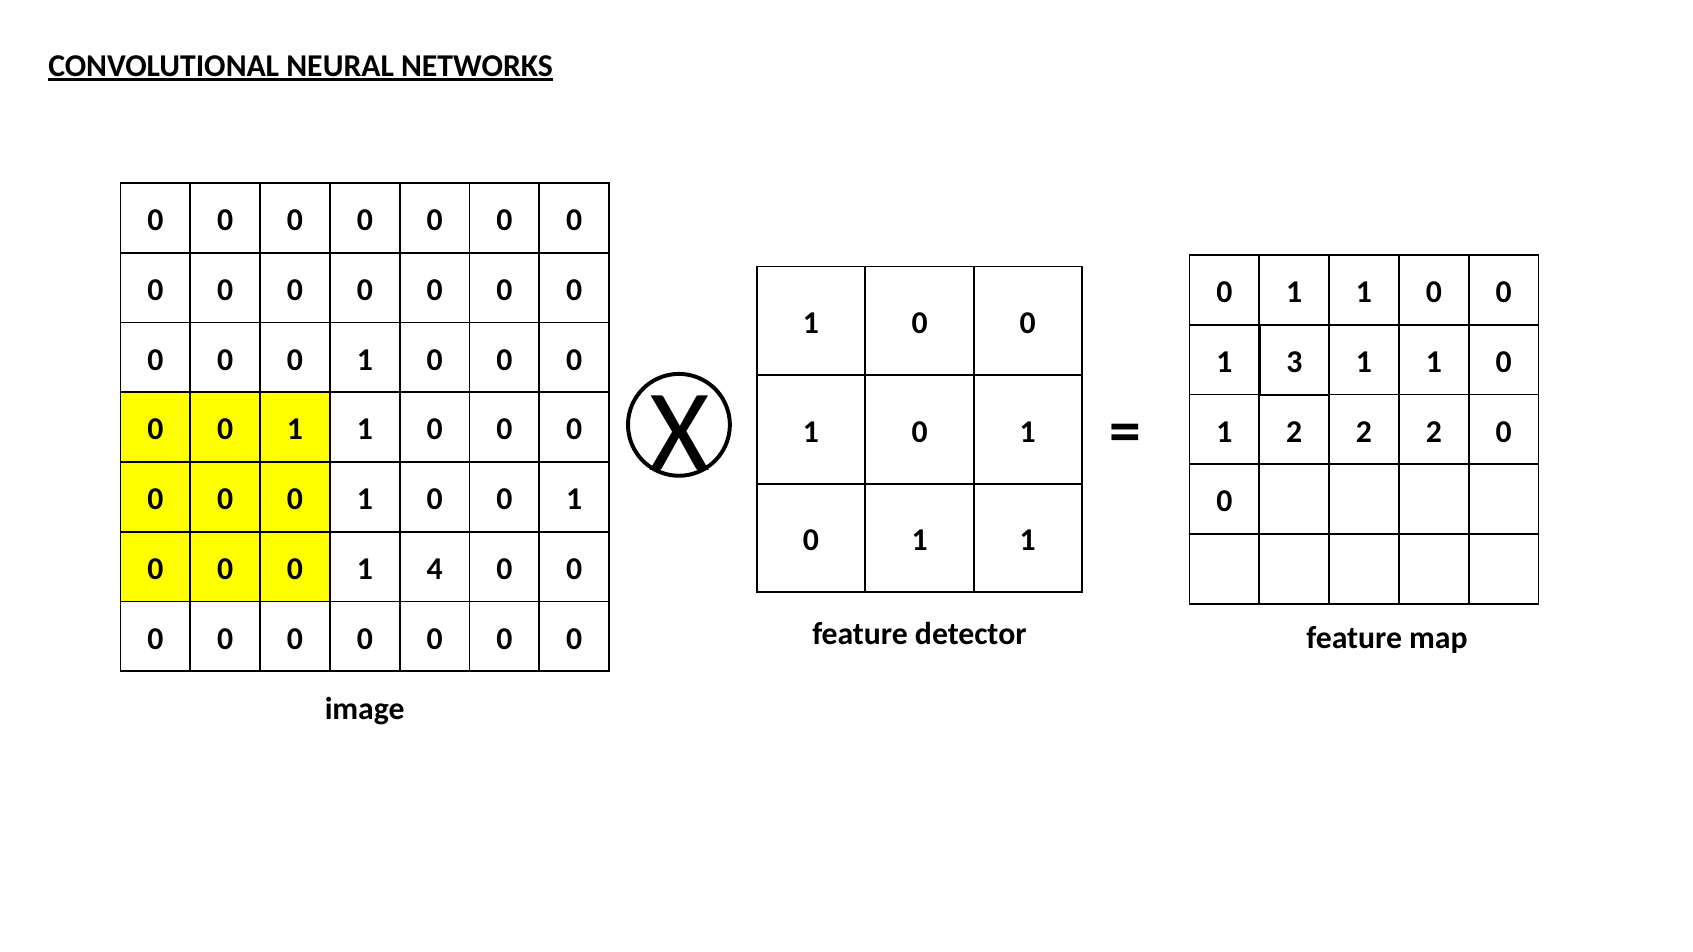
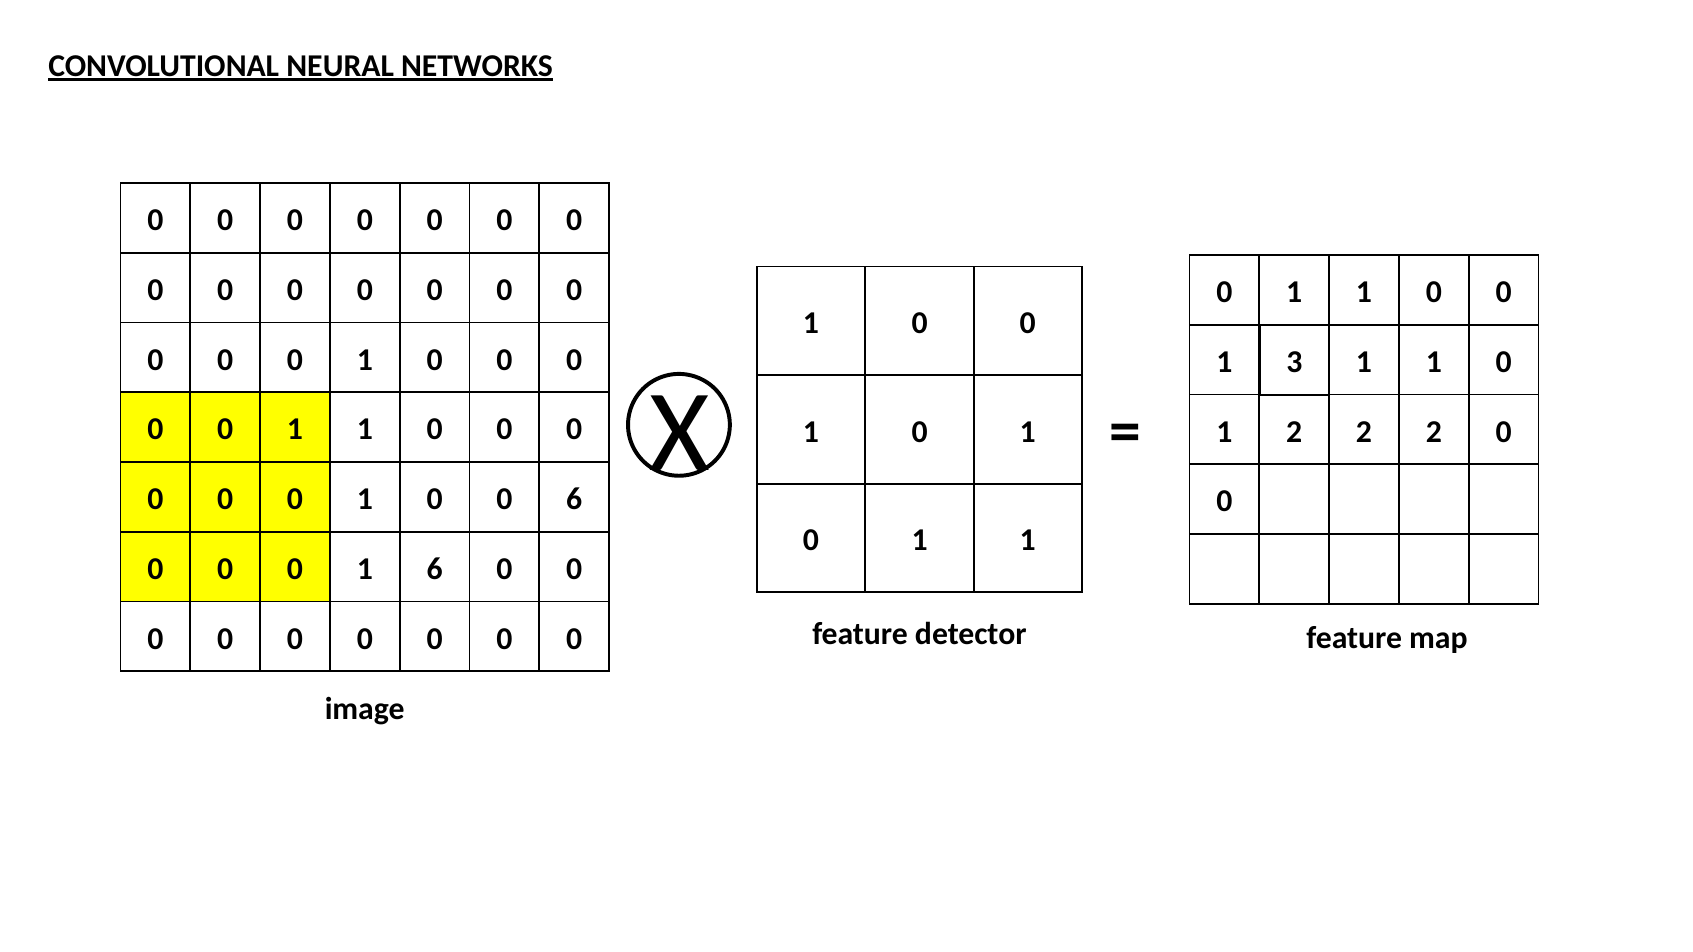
1: 1 -> 6 (574, 499)
1 4: 4 -> 6 (435, 569)
